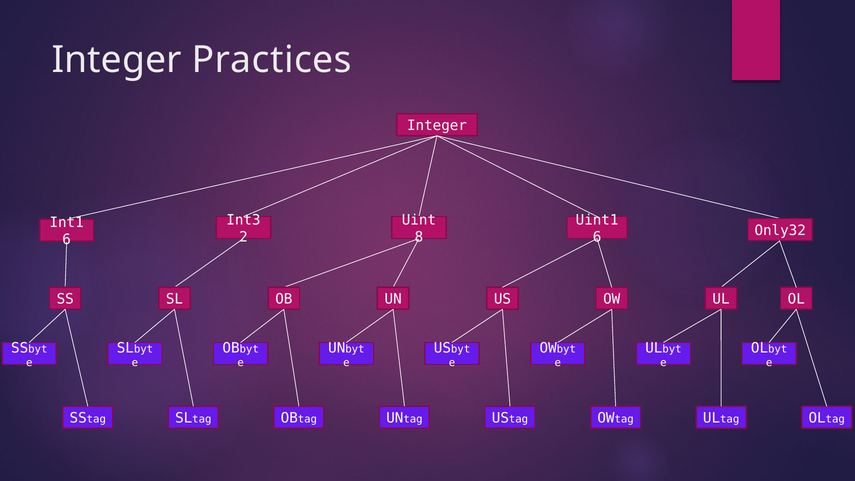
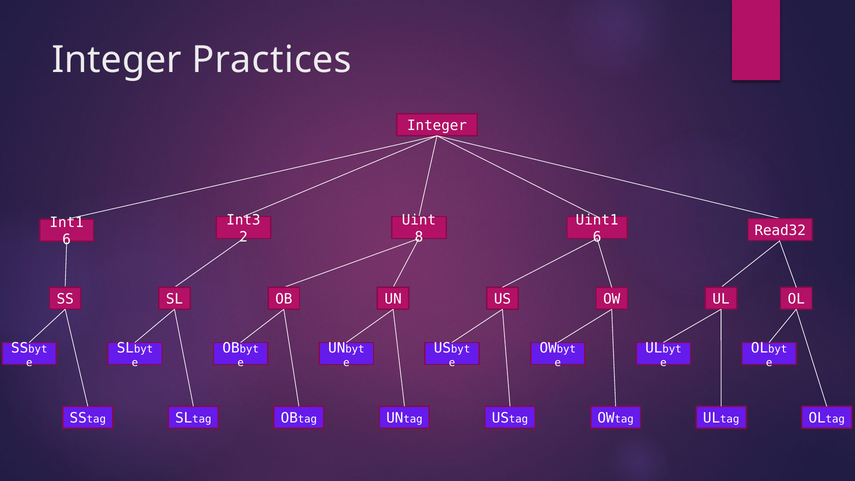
Only32: Only32 -> Read32 (780, 230)
